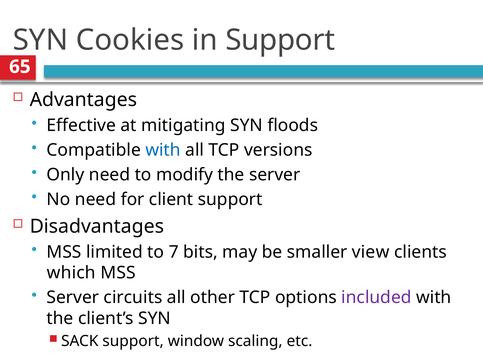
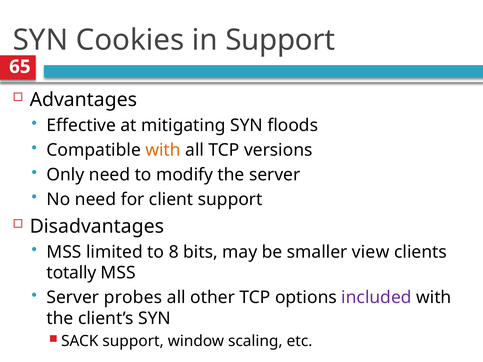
with colour: blue -> orange (163, 150)
7: 7 -> 8 (174, 252)
which: which -> totally (71, 273)
circuits: circuits -> probes (133, 298)
